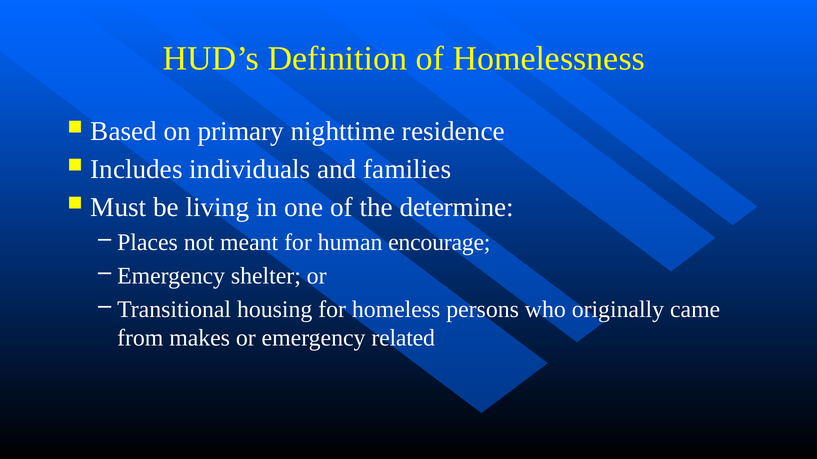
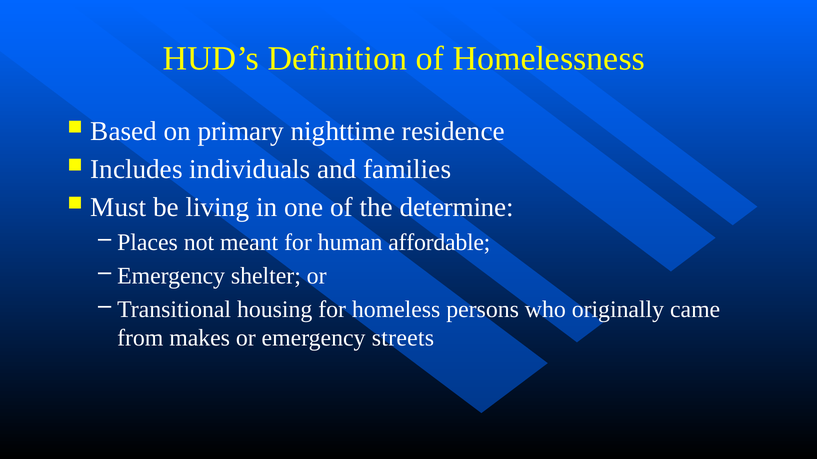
encourage: encourage -> affordable (439, 243)
related: related -> streets (403, 338)
